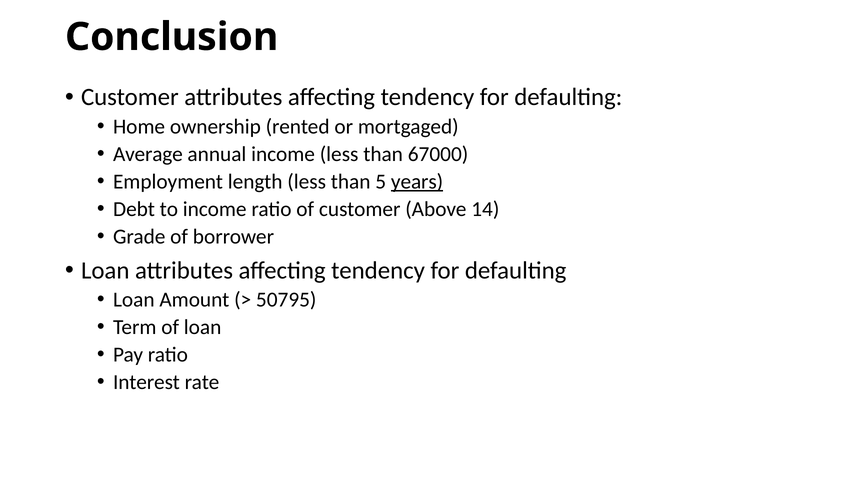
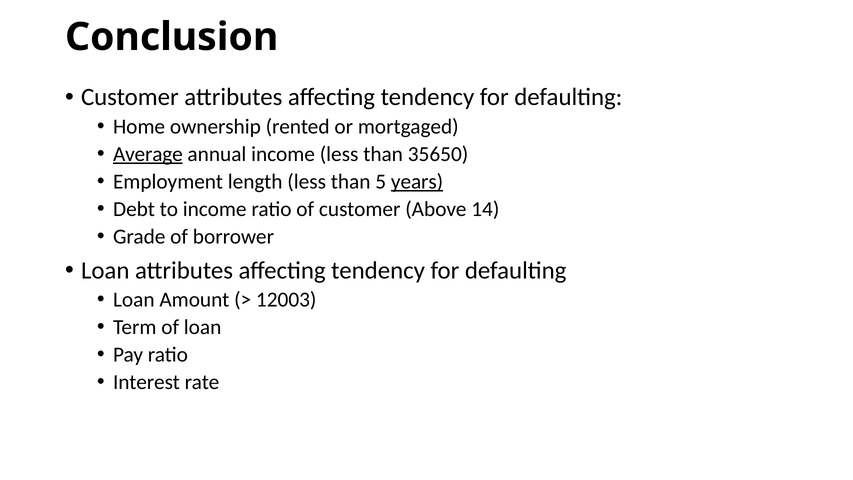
Average underline: none -> present (148, 154)
67000: 67000 -> 35650 (438, 154)
50795: 50795 -> 12003 (286, 300)
